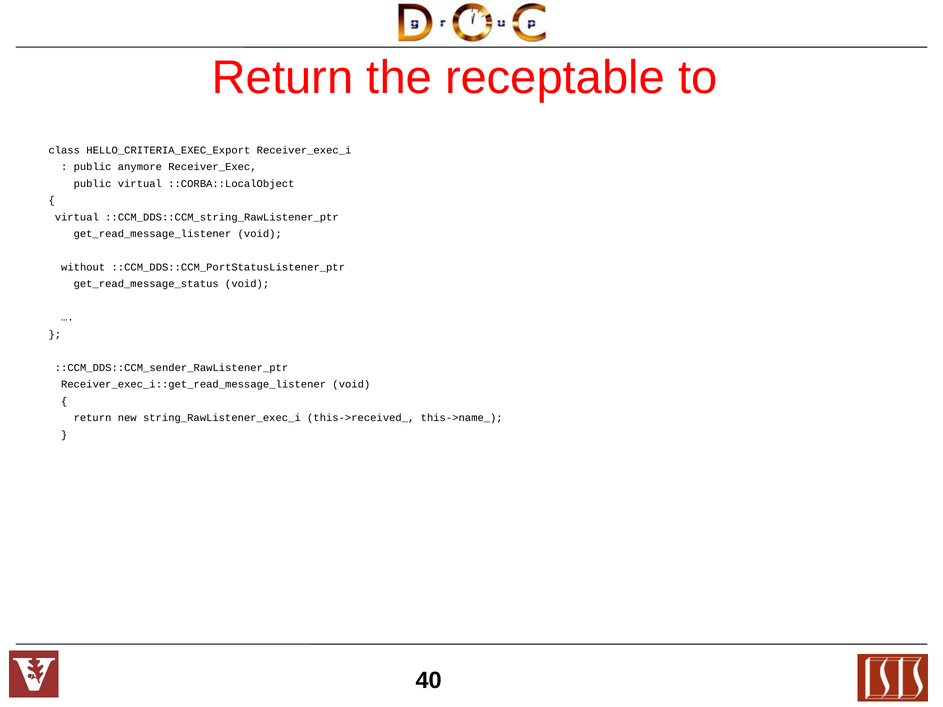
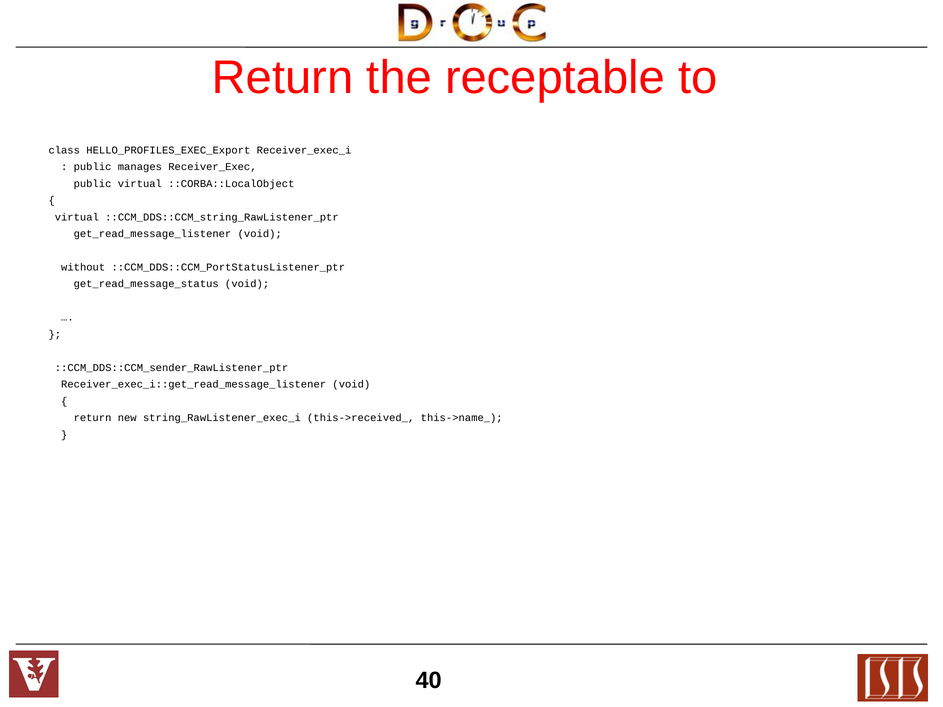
HELLO_CRITERIA_EXEC_Export: HELLO_CRITERIA_EXEC_Export -> HELLO_PROFILES_EXEC_Export (168, 150)
anymore: anymore -> manages (140, 167)
